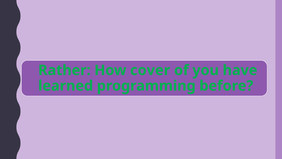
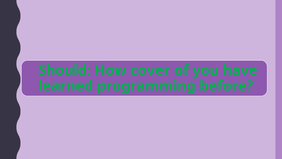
Rather: Rather -> Should (64, 70)
